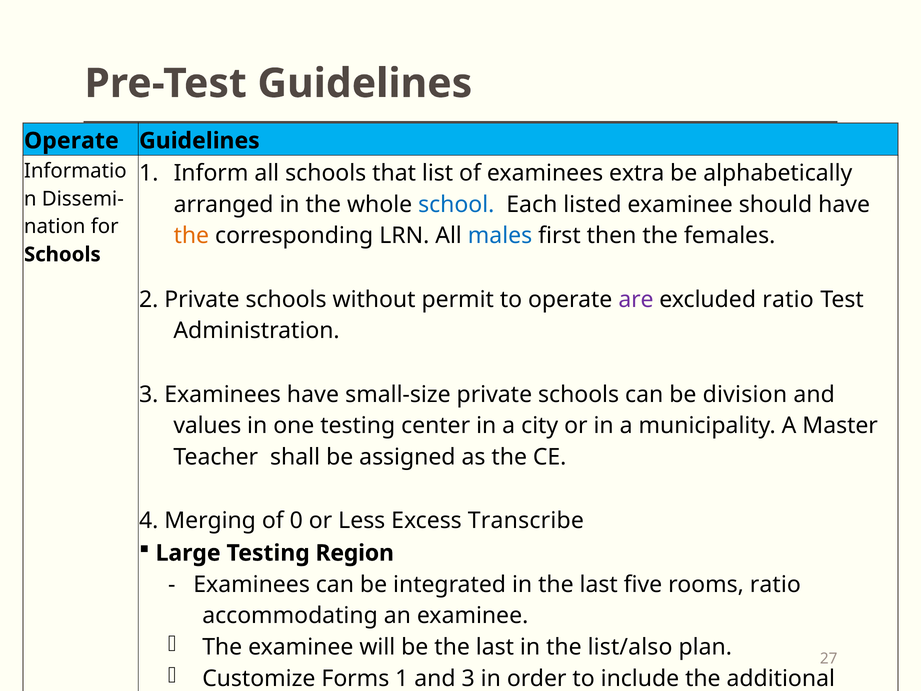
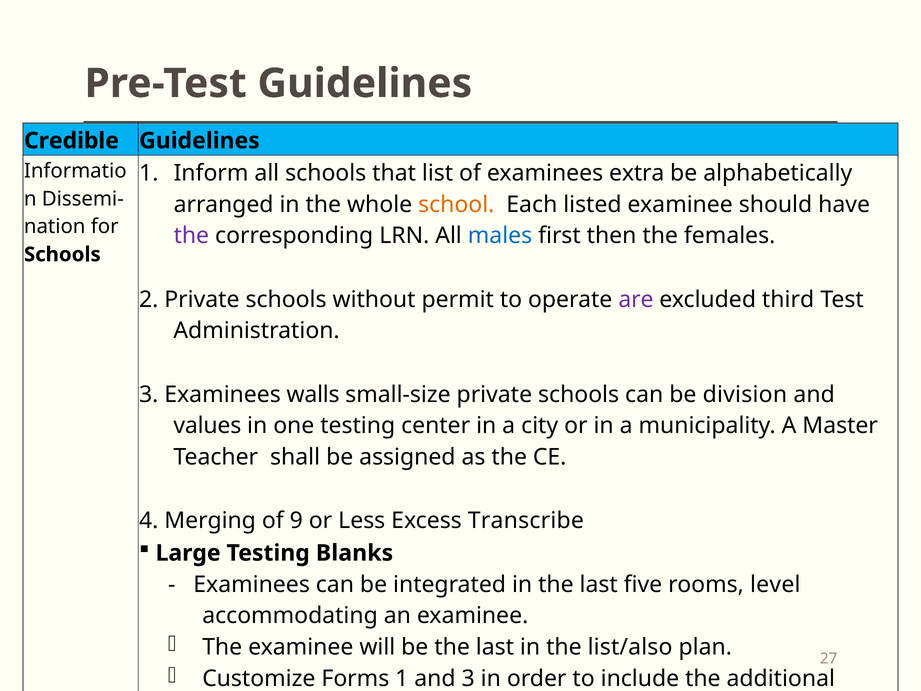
Operate: Operate -> Credible (71, 141)
school colour: blue -> orange (456, 204)
the colour: orange -> purple (191, 236)
excluded ratio: ratio -> third (788, 299)
Examinees have: have -> walls (313, 394)
0: 0 -> 9 (296, 521)
Region: Region -> Blanks (355, 553)
rooms ratio: ratio -> level (775, 584)
